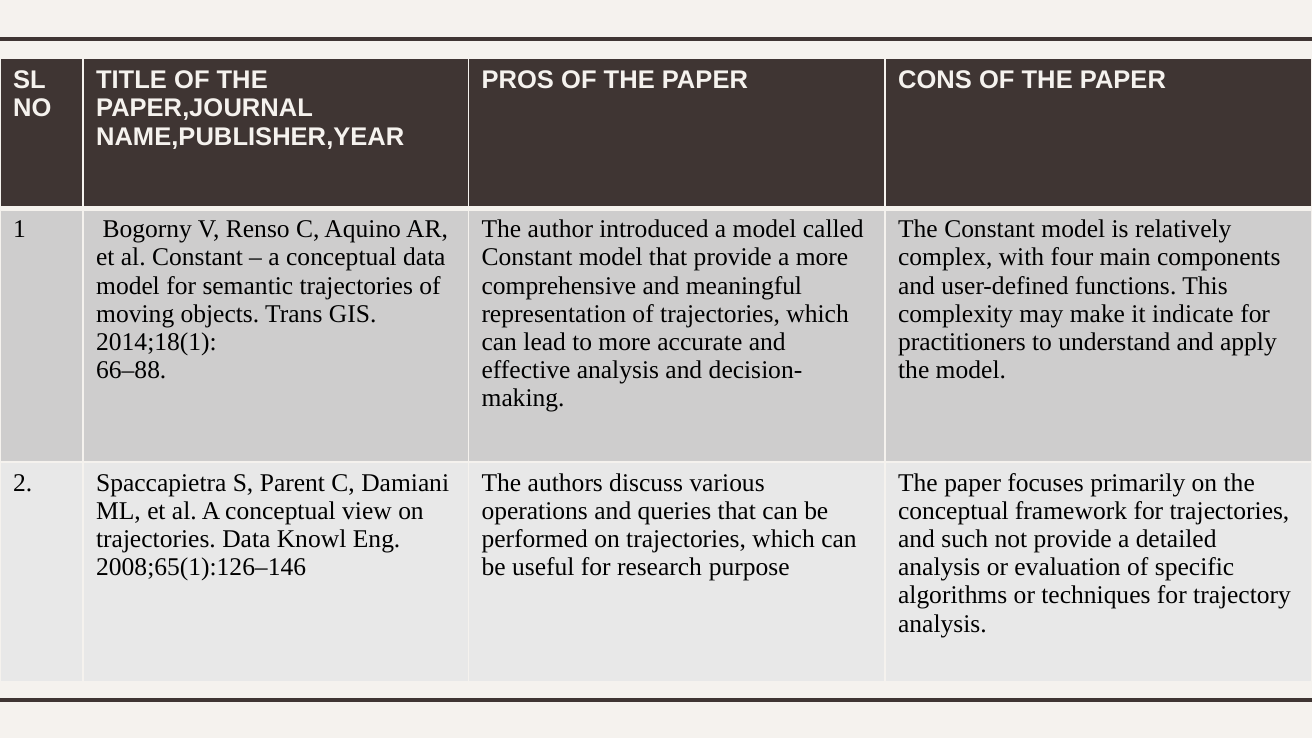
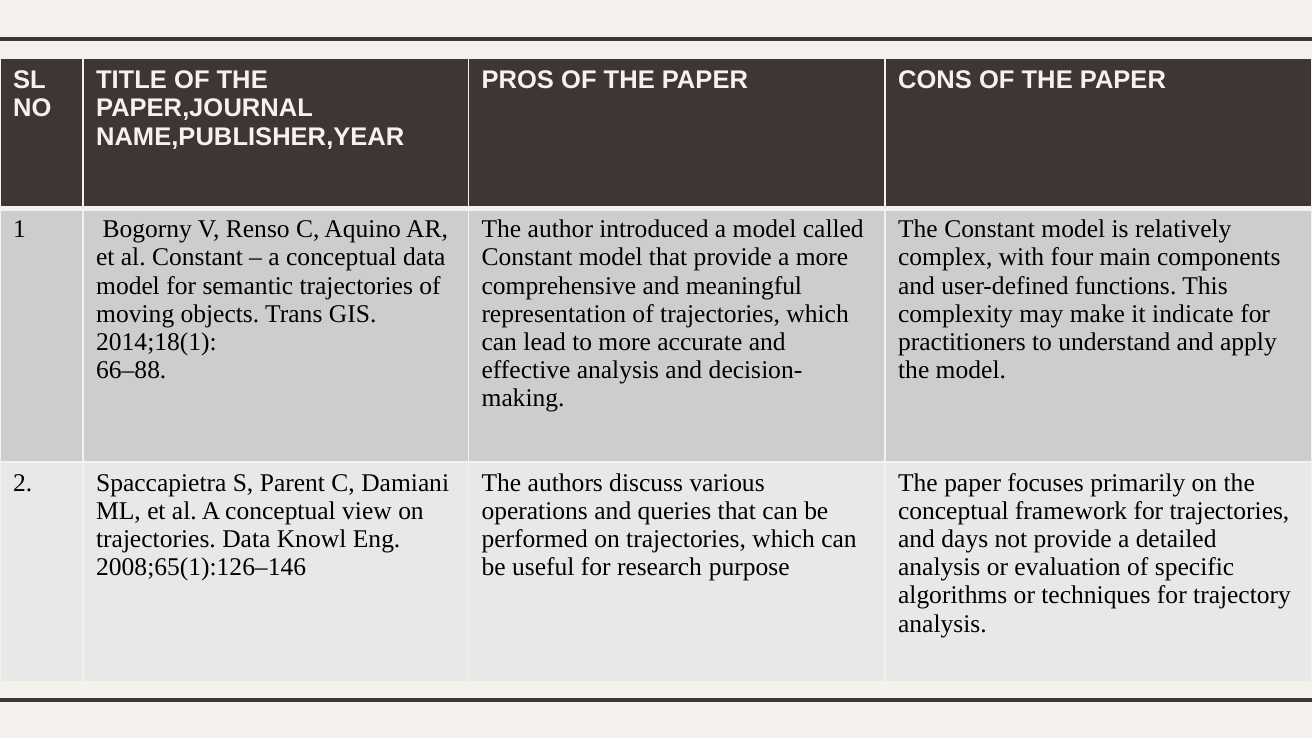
such: such -> days (965, 539)
